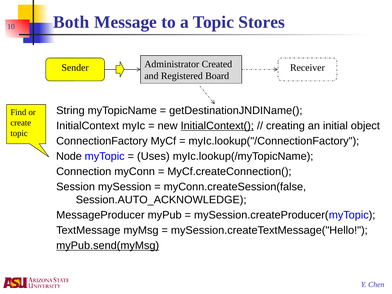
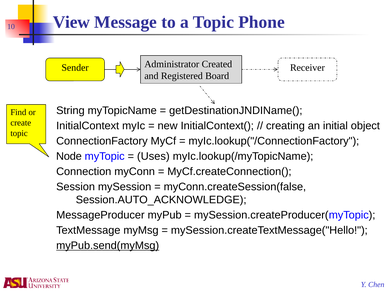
Both: Both -> View (71, 22)
Stores: Stores -> Phone (262, 22)
InitialContext( underline: present -> none (217, 126)
